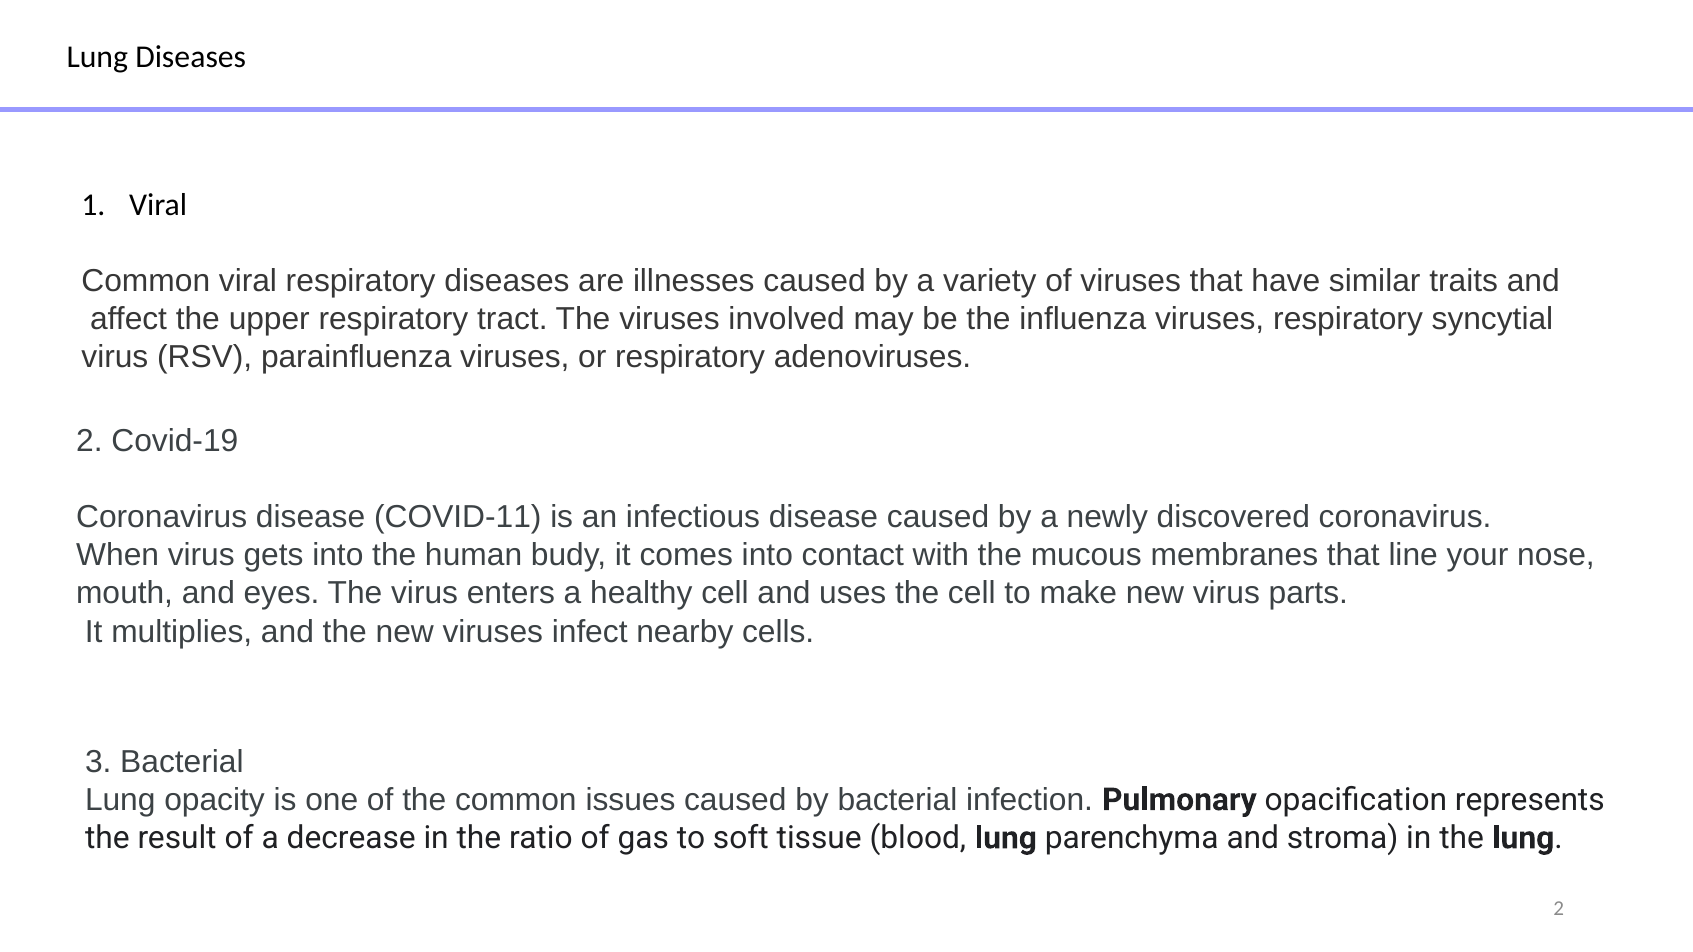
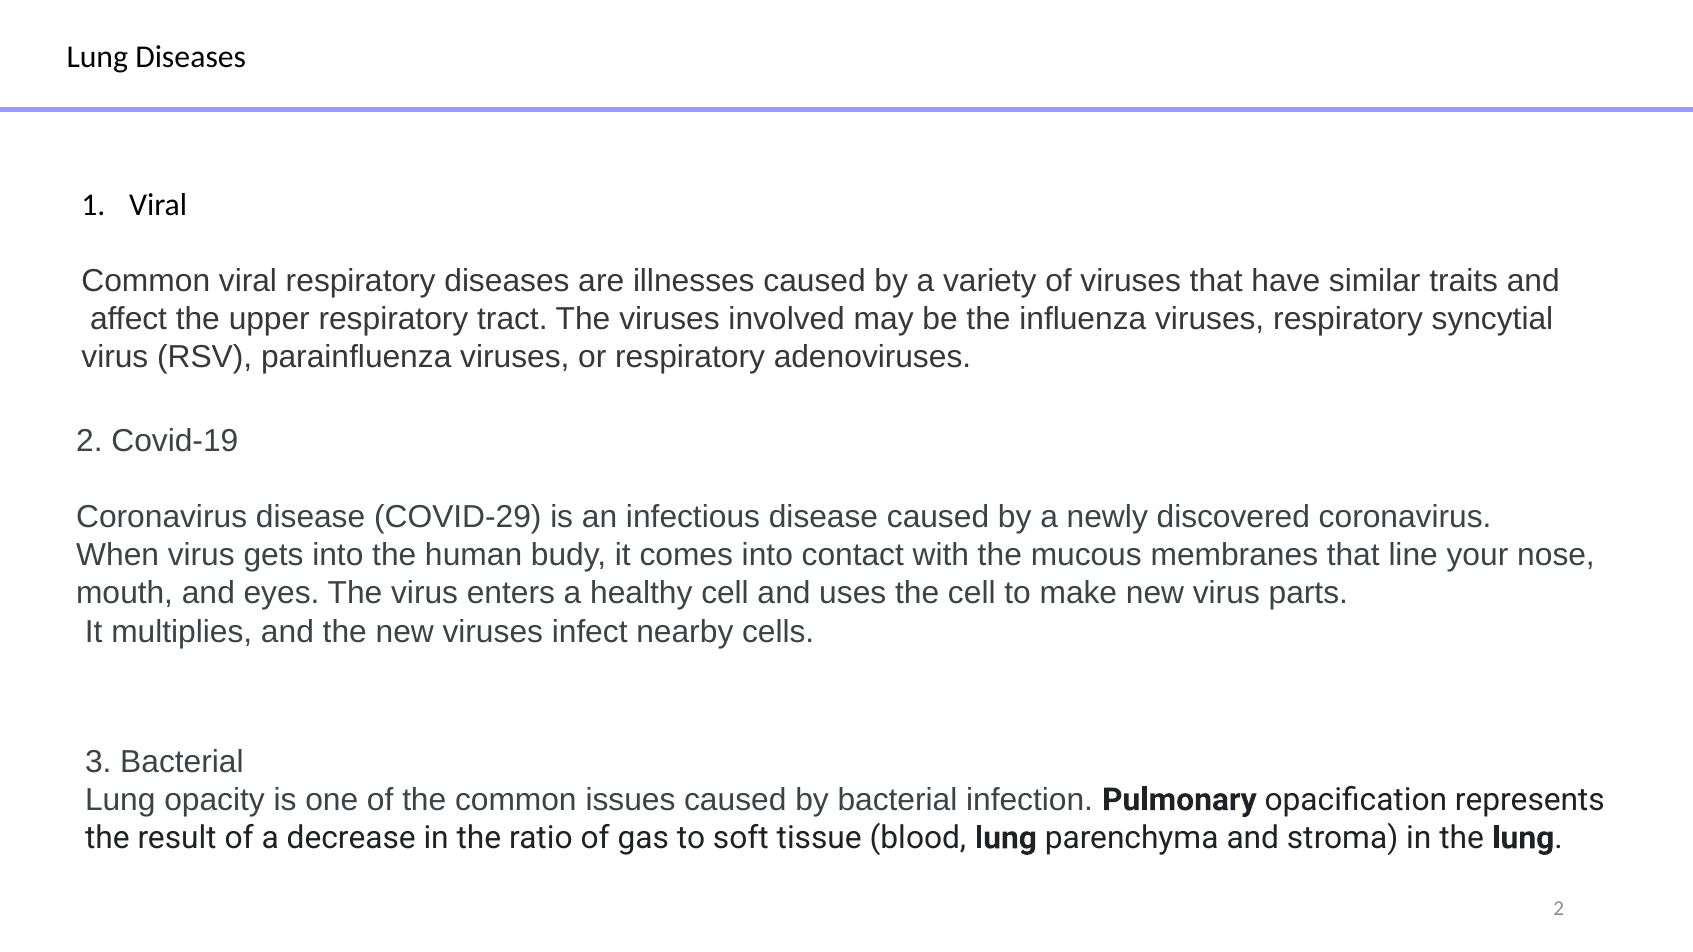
COVID-11: COVID-11 -> COVID-29 (458, 518)
